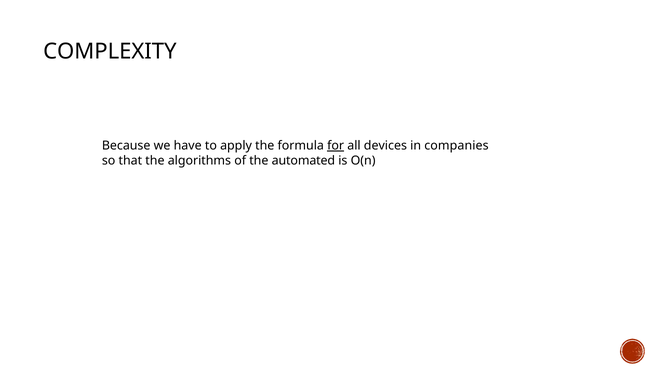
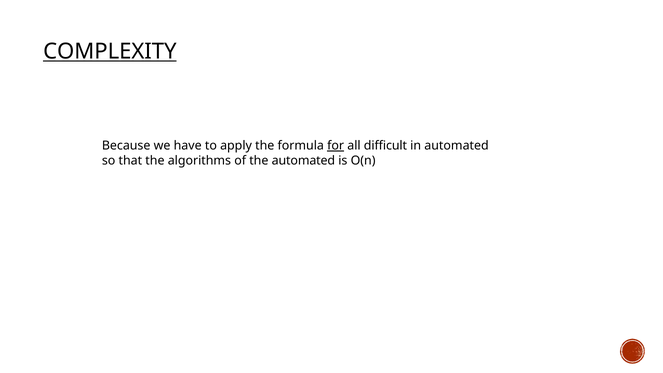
COMPLEXITY underline: none -> present (110, 51)
devices: devices -> difficult (385, 146)
in companies: companies -> automated (457, 146)
